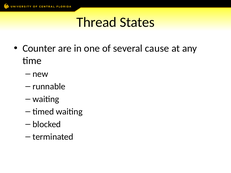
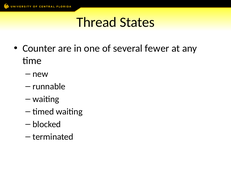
cause: cause -> fewer (157, 48)
